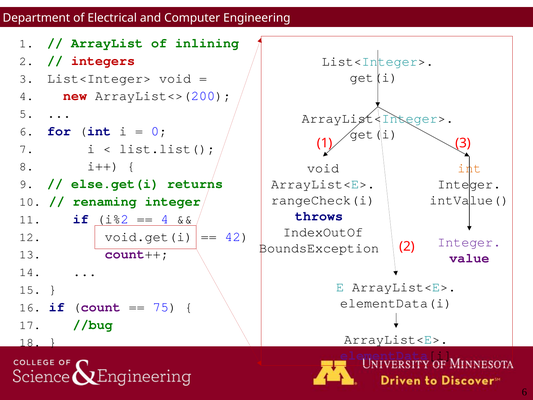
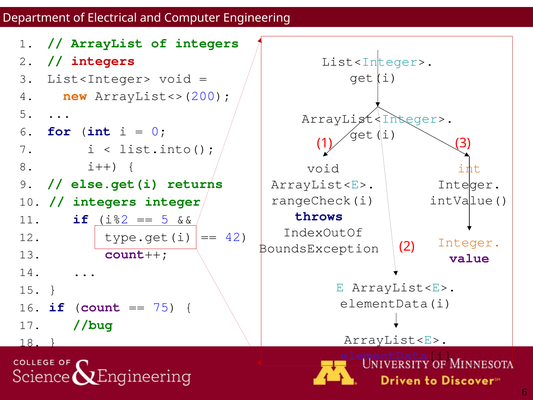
of inlining: inlining -> integers (207, 43)
new colour: red -> orange (75, 96)
list.list(: list.list( -> list.into( (167, 149)
renaming: renaming -> integers (105, 201)
4: 4 -> 5 (165, 219)
void.get(i: void.get(i -> type.get(i (149, 237)
Integer colour: purple -> orange (469, 242)
